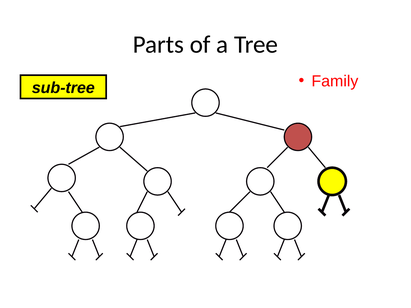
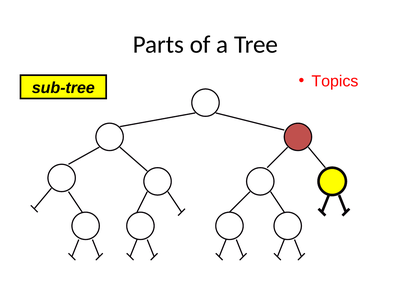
Family: Family -> Topics (335, 81)
